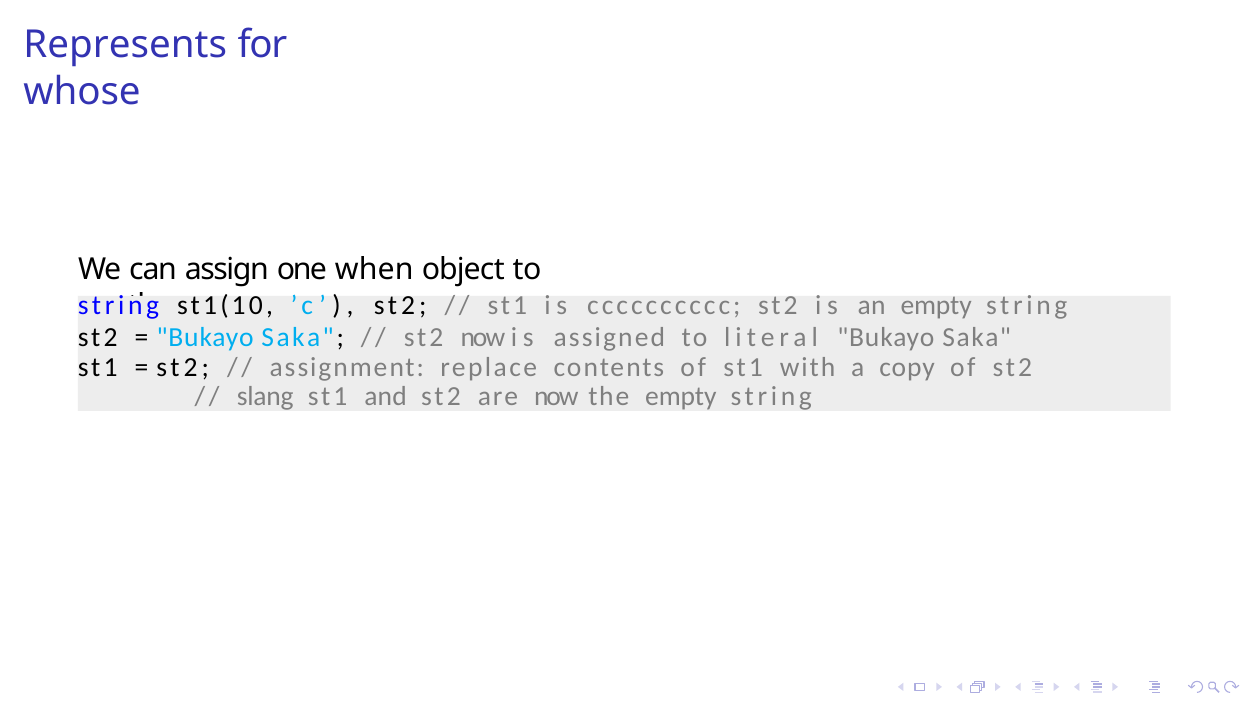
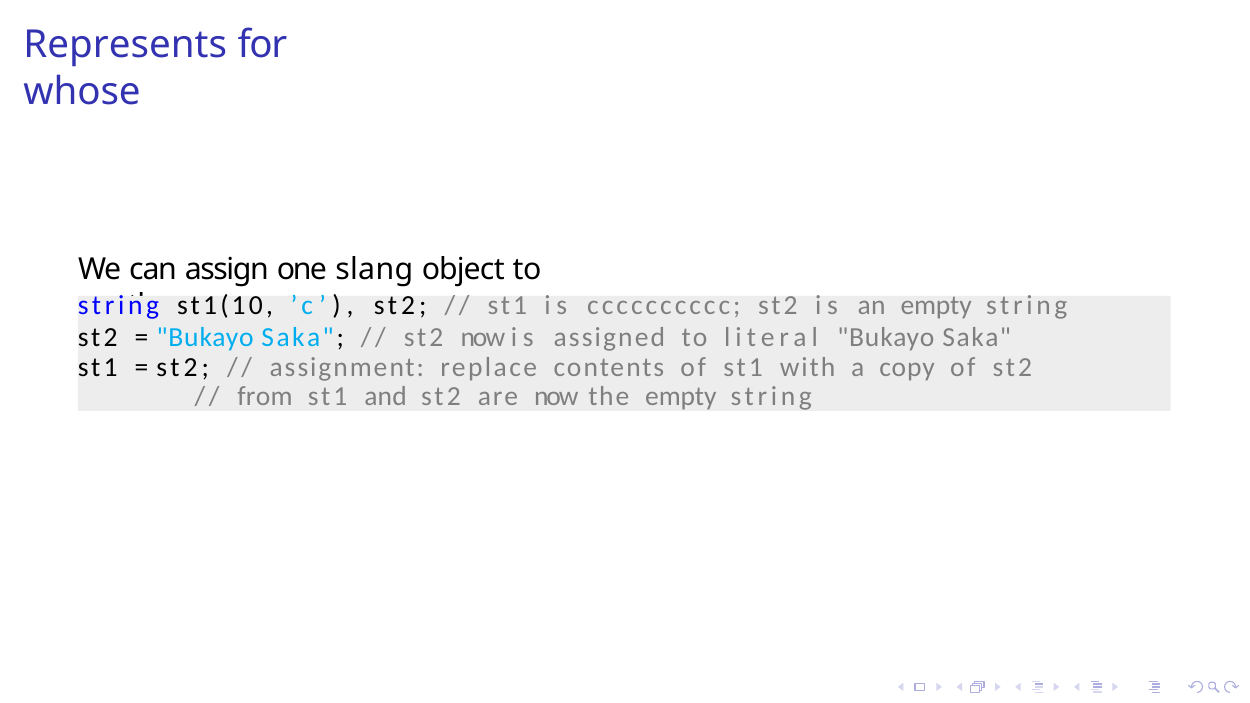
when: when -> slang (374, 269)
slang: slang -> from (265, 396)
